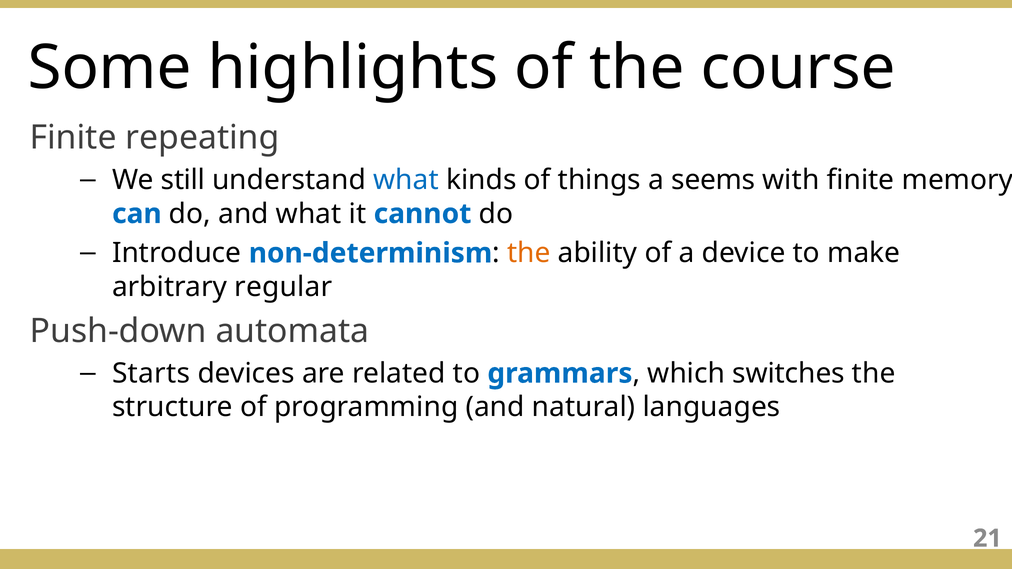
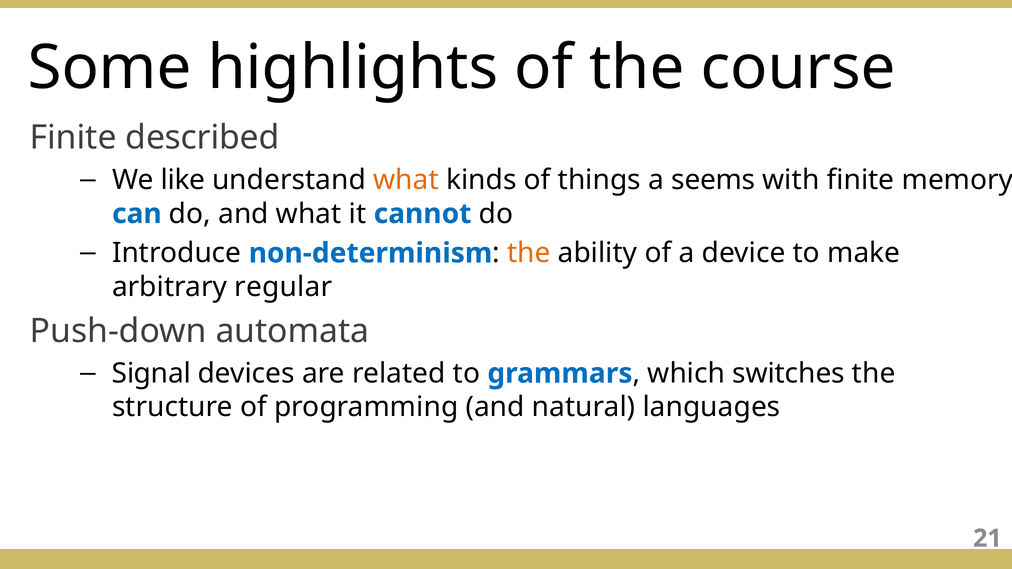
repeating: repeating -> described (202, 138)
still: still -> like (183, 180)
what colour: blue -> orange (406, 180)
Starts: Starts -> Signal (151, 374)
